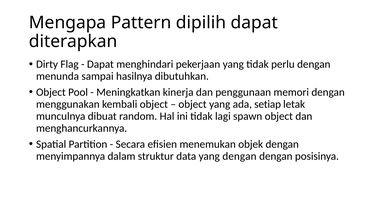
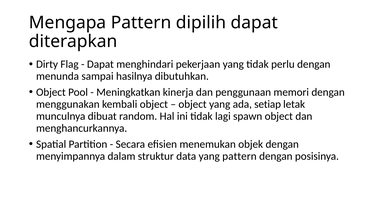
yang dengan: dengan -> pattern (239, 156)
